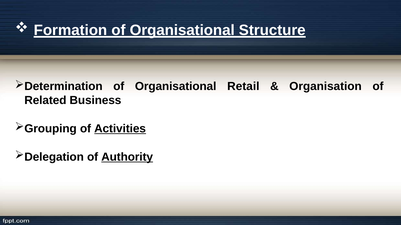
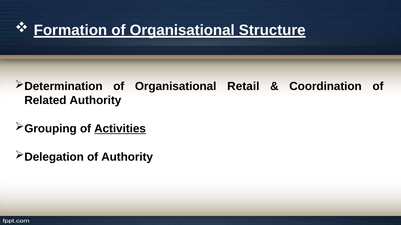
Organisation: Organisation -> Coordination (326, 87)
Related Business: Business -> Authority (95, 101)
Authority underline: present -> none (127, 157)
